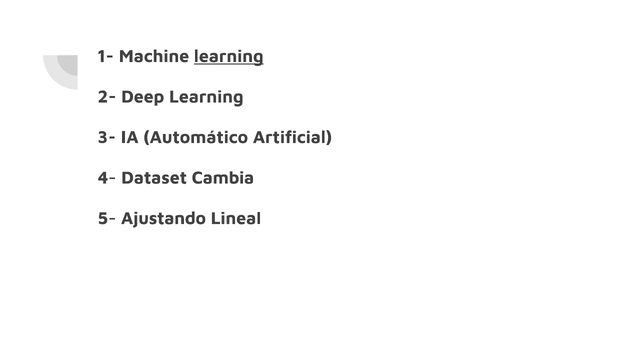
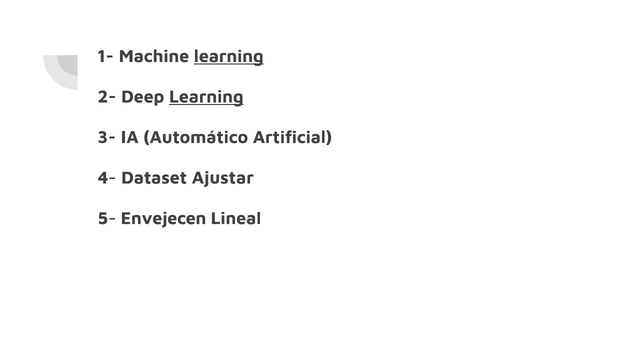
Learning underline: none -> present (206, 97)
Cambia: Cambia -> Ajustar (223, 177)
Ajustando: Ajustando -> Envejecen (163, 218)
